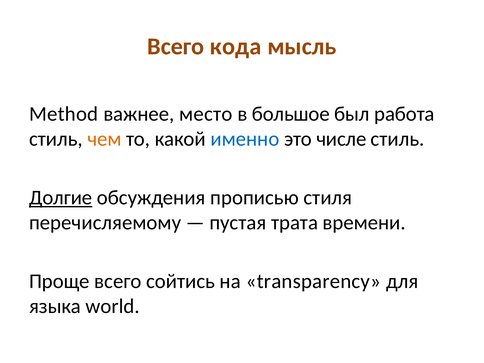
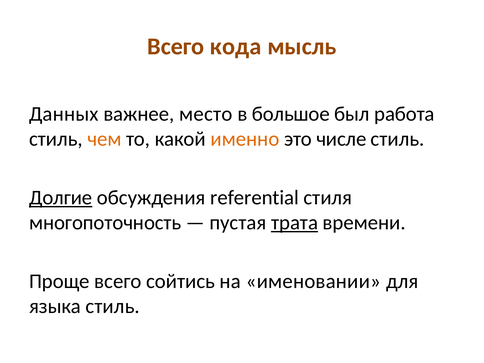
Method: Method -> Данных (64, 114)
именно colour: blue -> orange (245, 139)
прописью: прописью -> referential (255, 198)
перечисляемому: перечисляемому -> многопоточность (105, 223)
трата underline: none -> present (295, 223)
transparency: transparency -> именовании (313, 281)
языка world: world -> стиль (113, 306)
